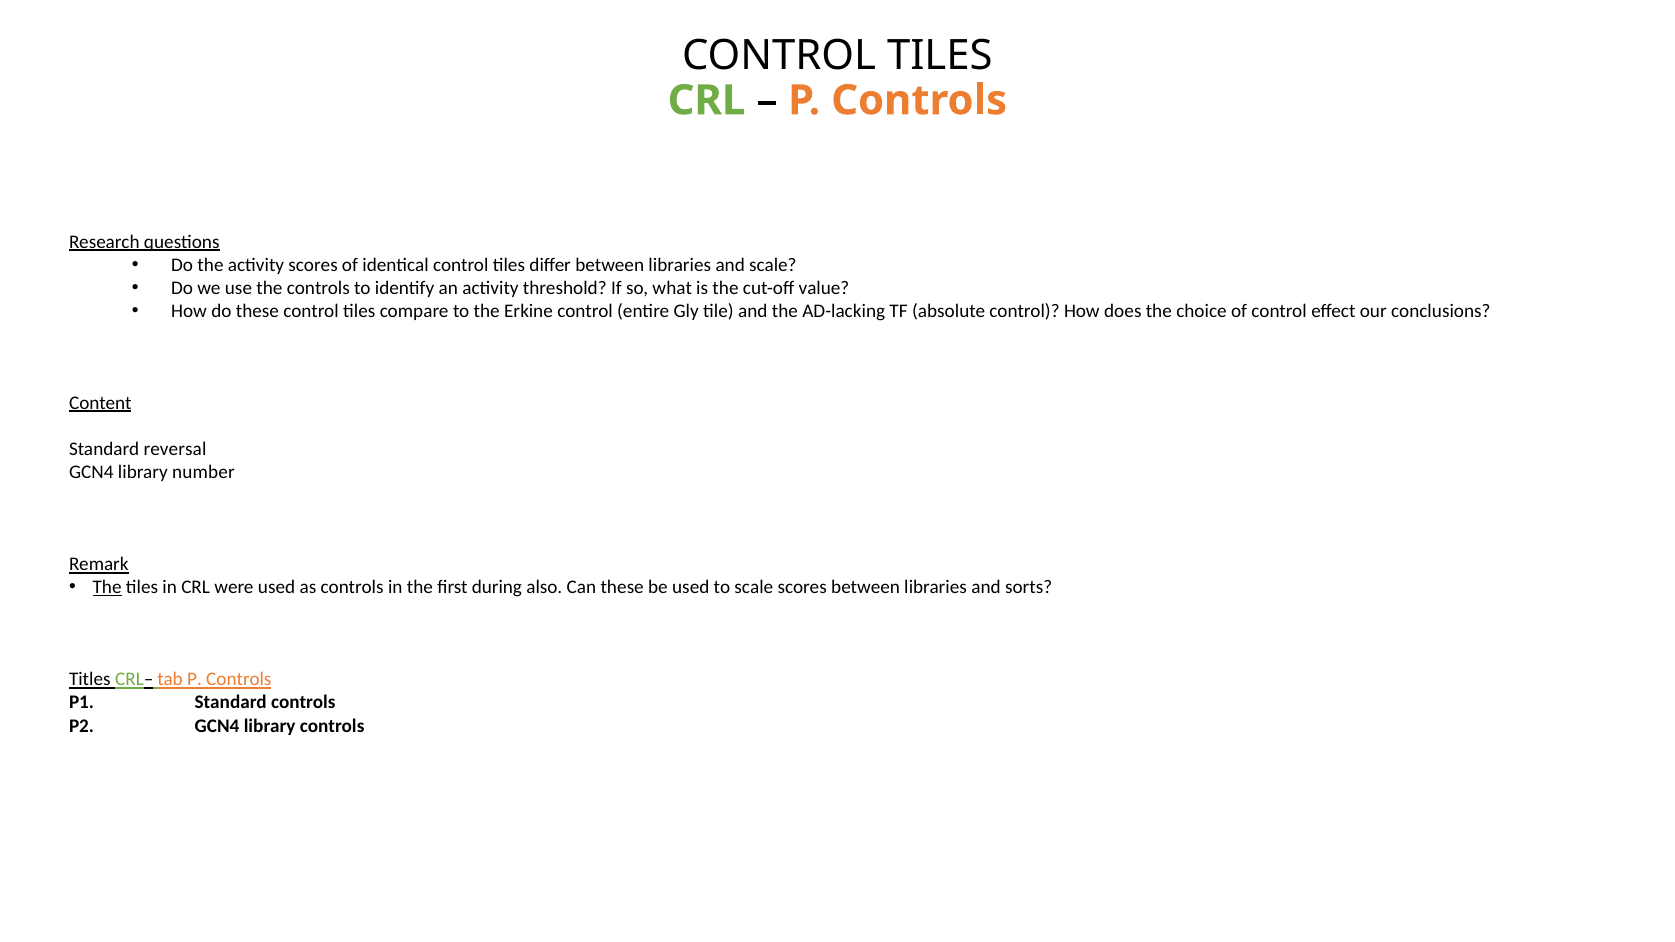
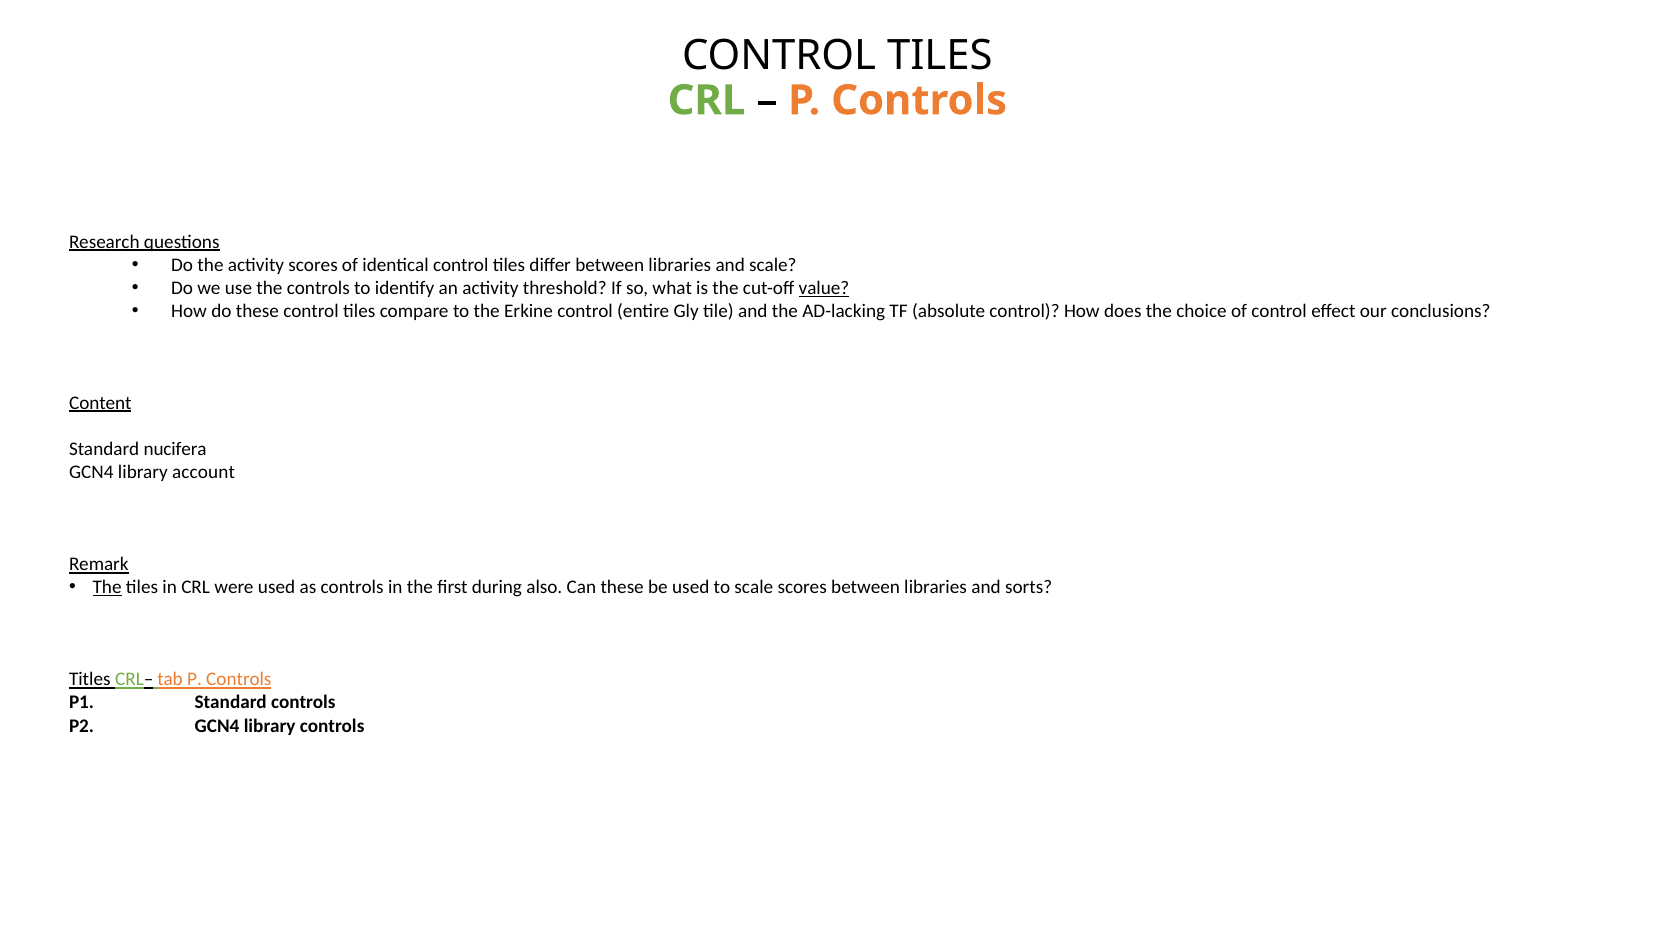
value underline: none -> present (824, 288)
reversal: reversal -> nucifera (175, 449)
number: number -> account (204, 472)
